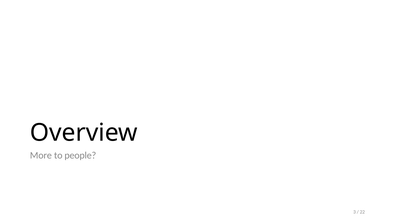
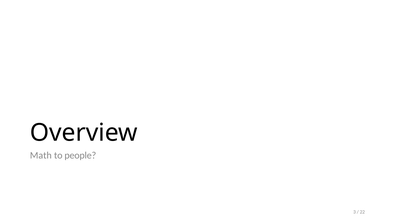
More: More -> Math (41, 155)
